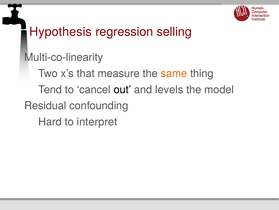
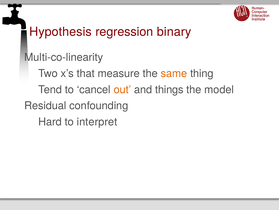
selling: selling -> binary (174, 32)
out colour: black -> orange (122, 89)
levels: levels -> things (169, 89)
